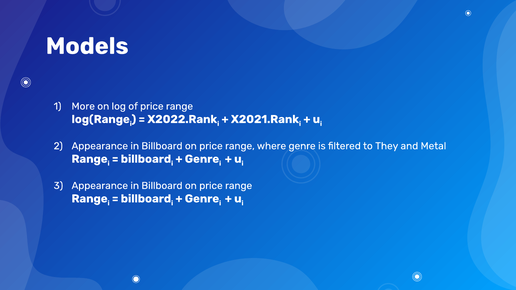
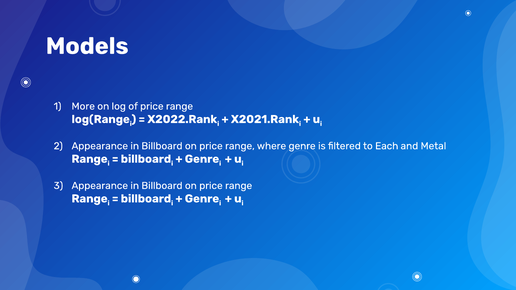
They: They -> Each (387, 146)
